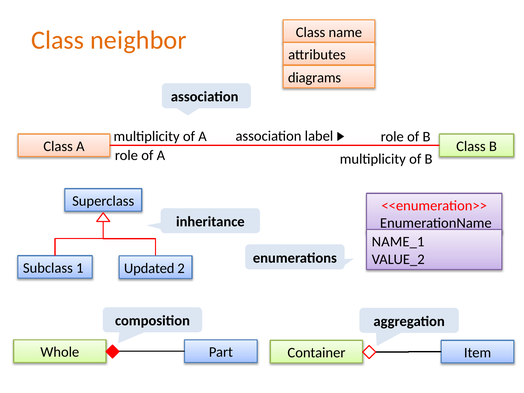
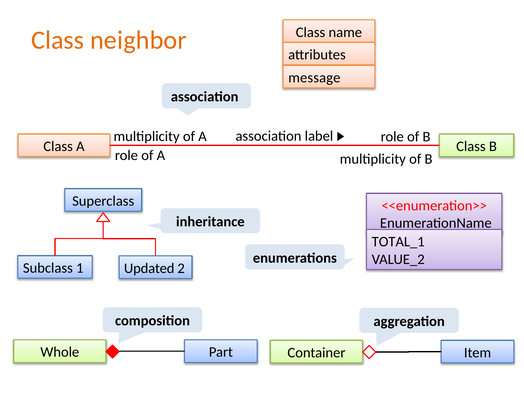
diagrams: diagrams -> message (314, 78)
NAME_1: NAME_1 -> TOTAL_1 (398, 242)
